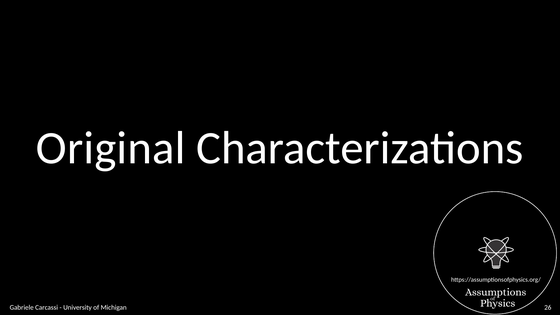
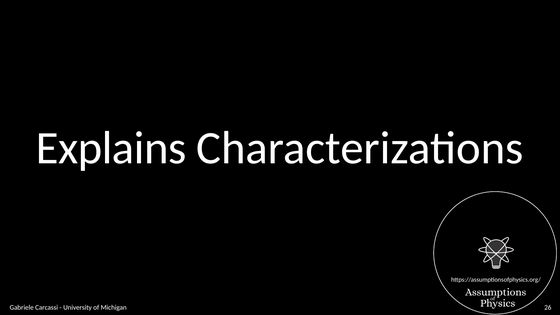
Original: Original -> Explains (111, 148)
